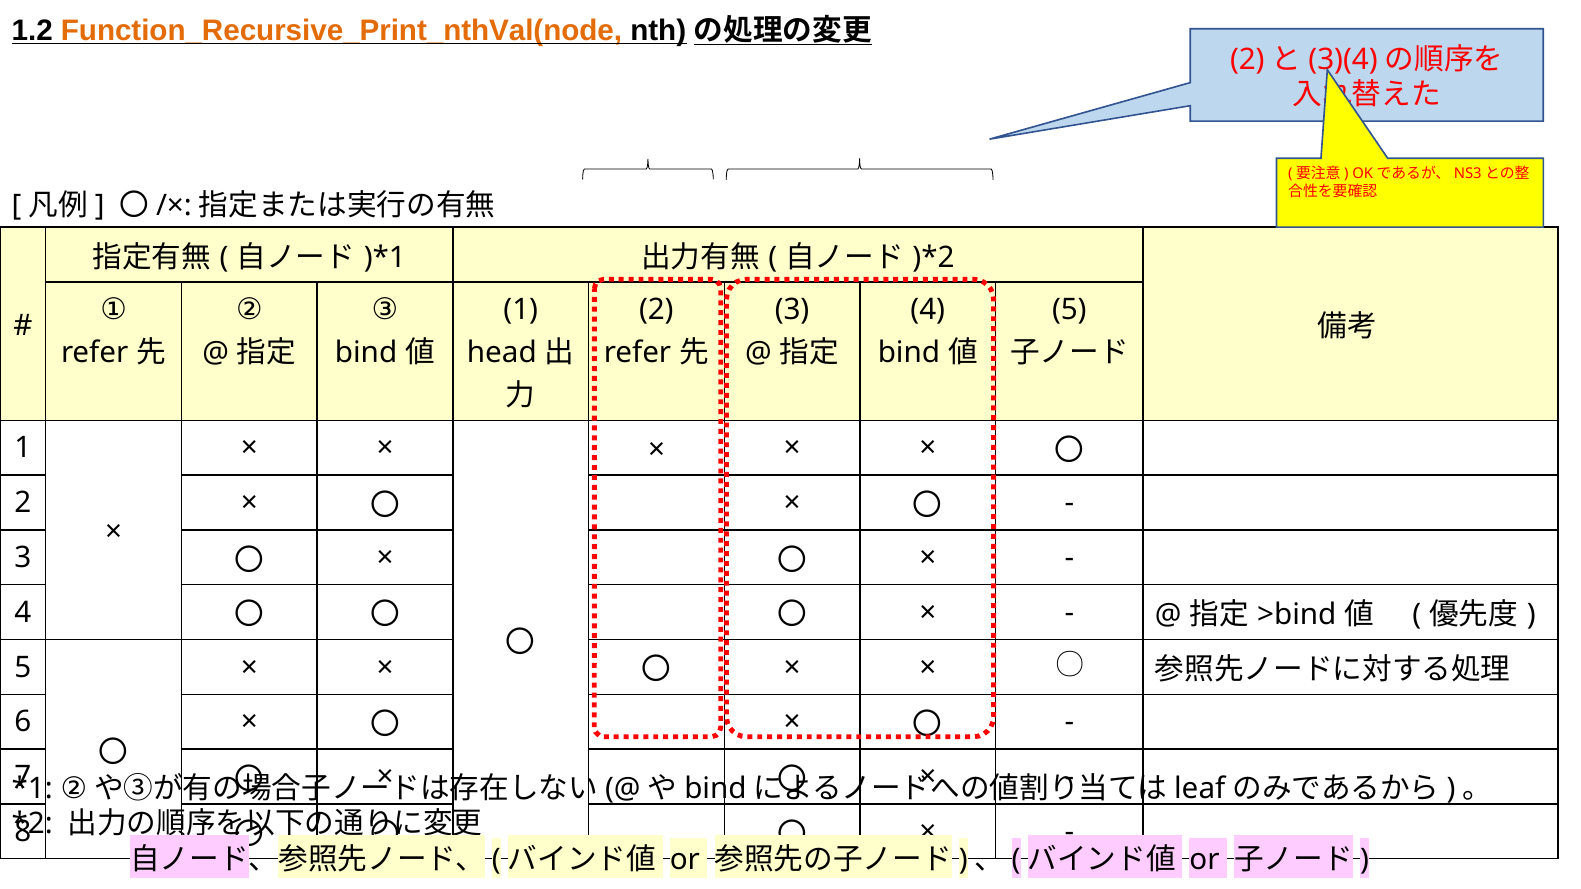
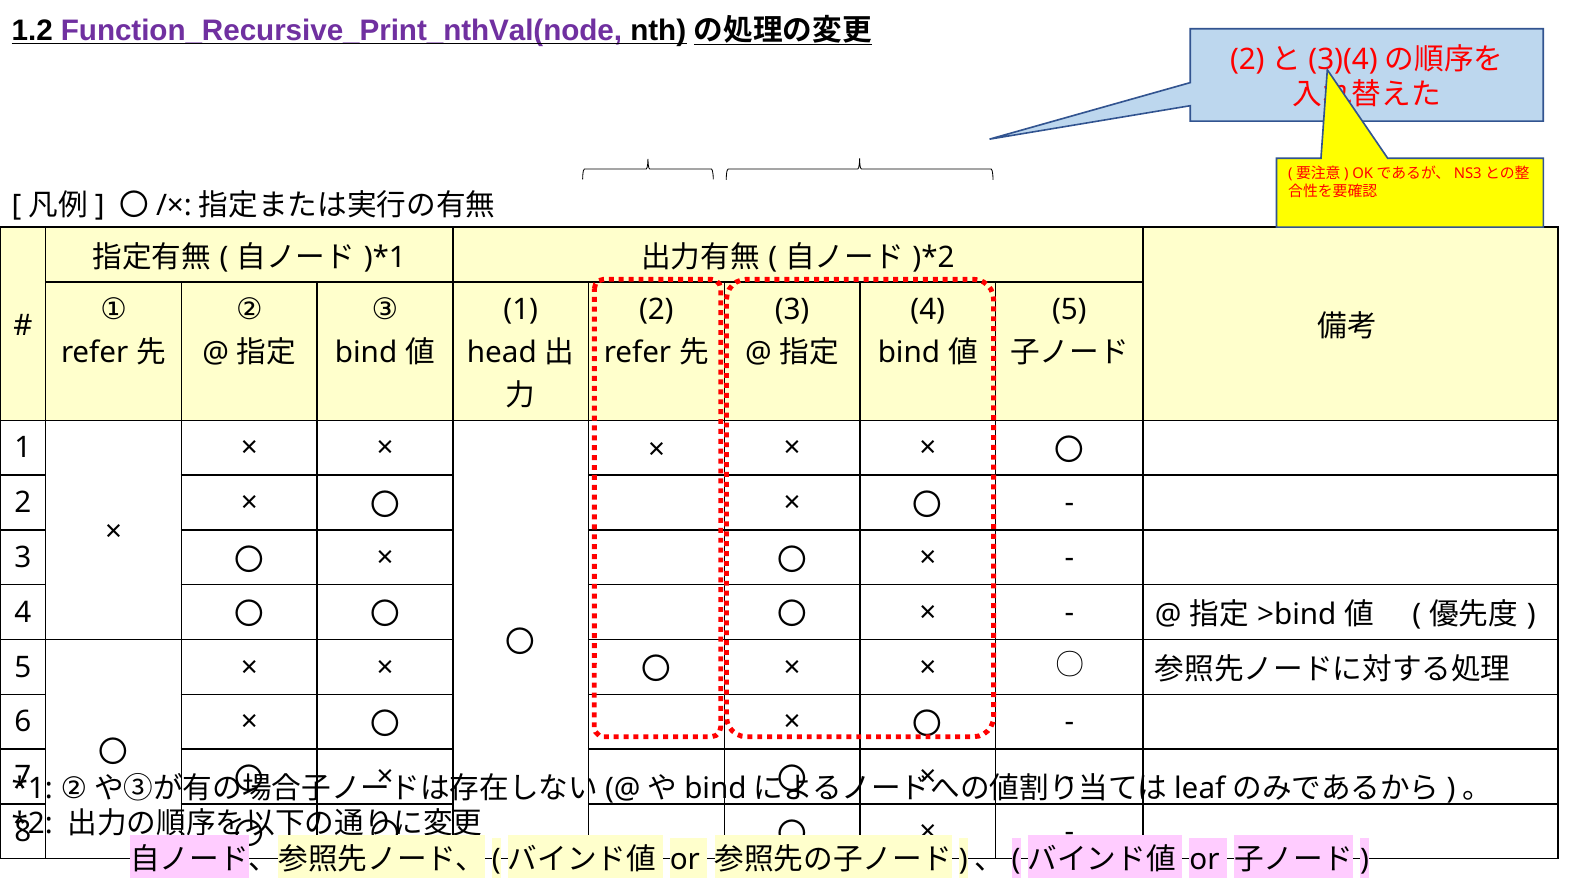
Function_Recursive_Print_nthVal(node colour: orange -> purple (342, 31)
